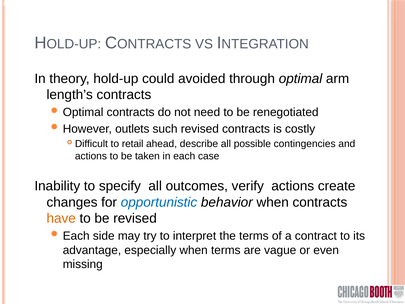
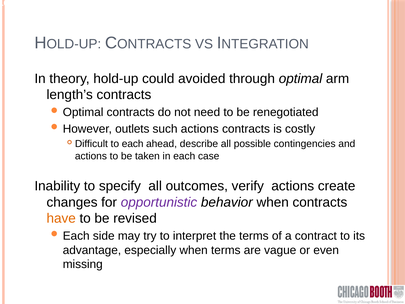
such revised: revised -> actions (200, 129)
to retail: retail -> each (133, 144)
opportunistic colour: blue -> purple (159, 202)
